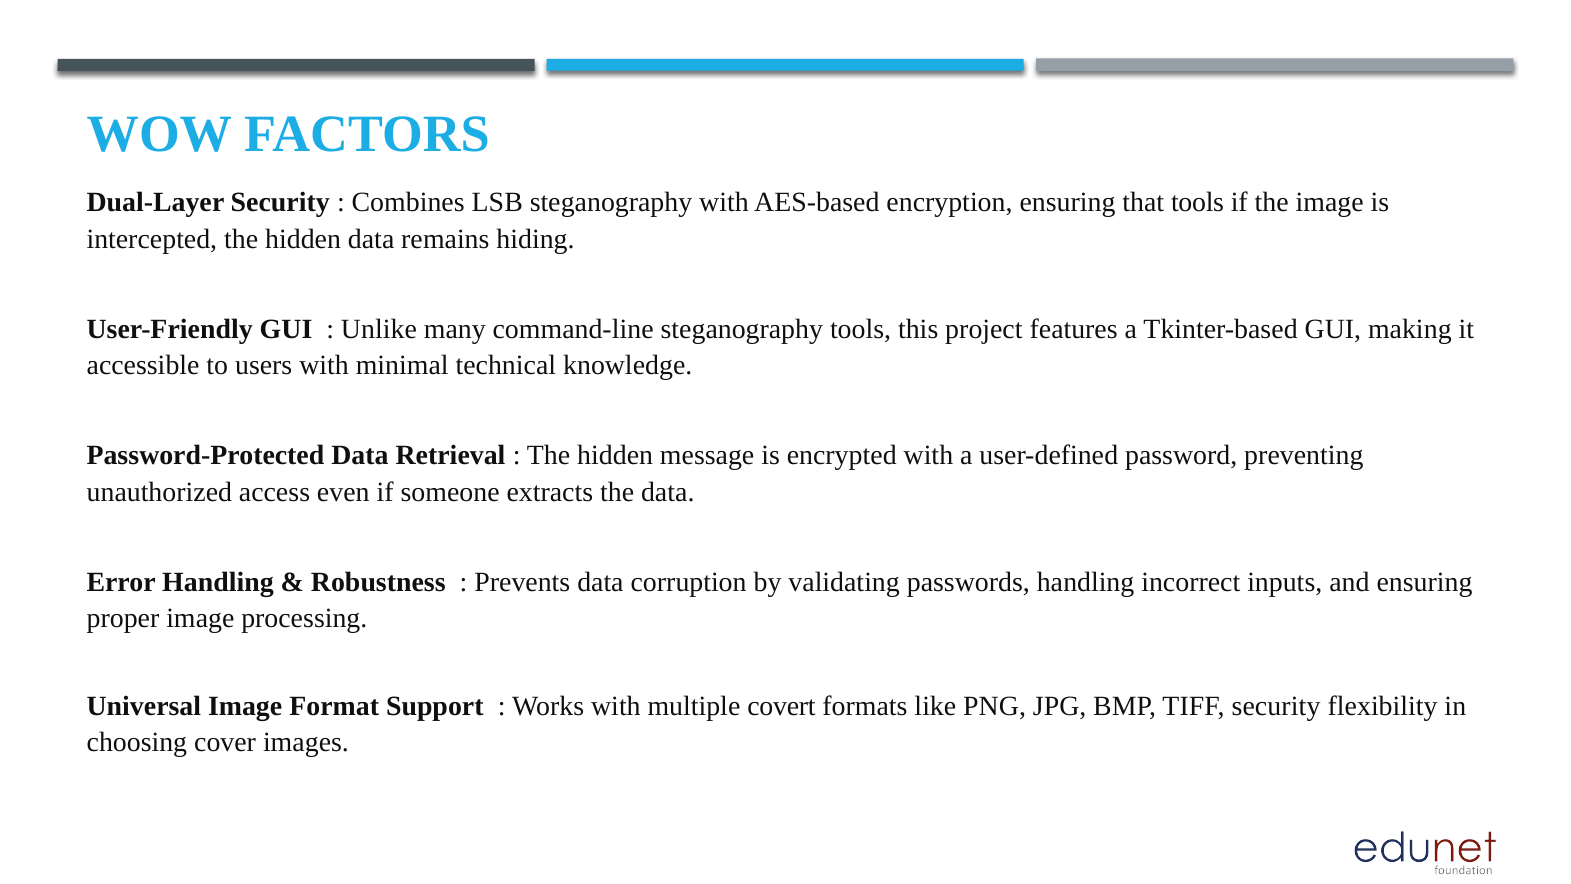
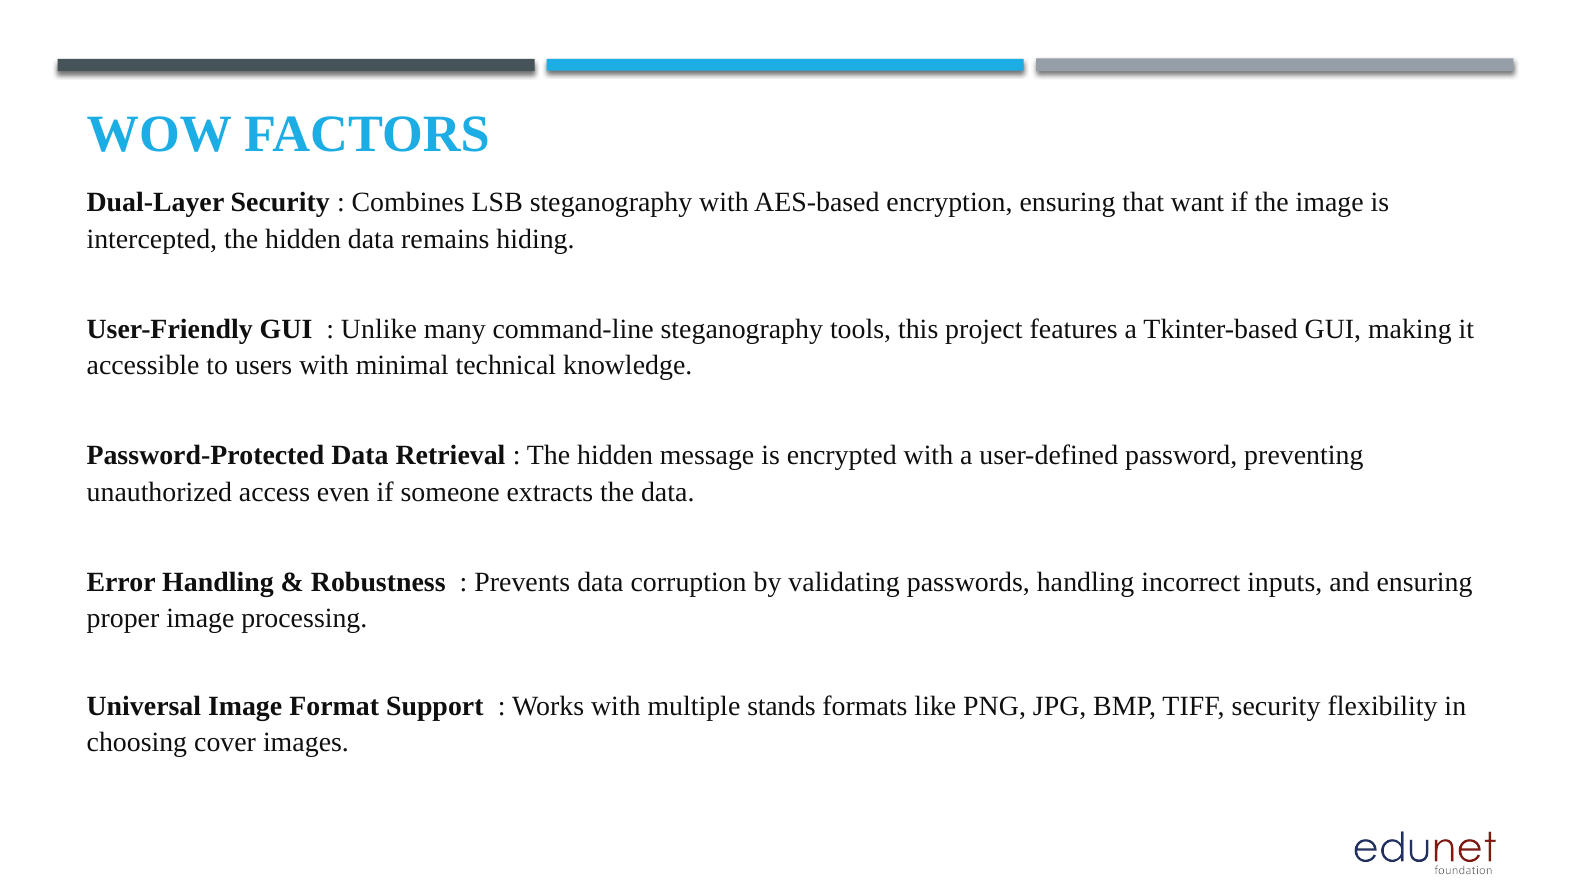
that tools: tools -> want (1198, 202)
covert: covert -> stands (781, 706)
